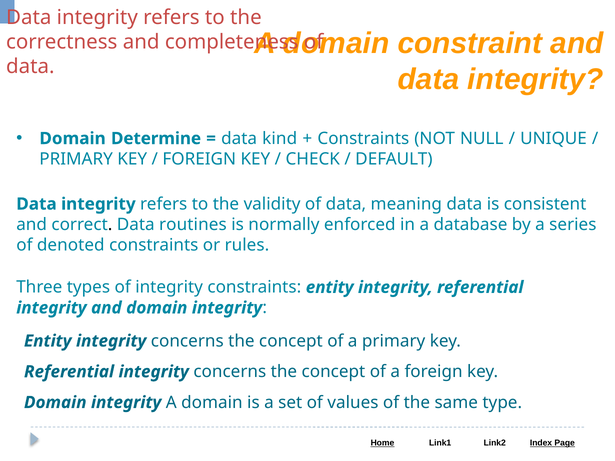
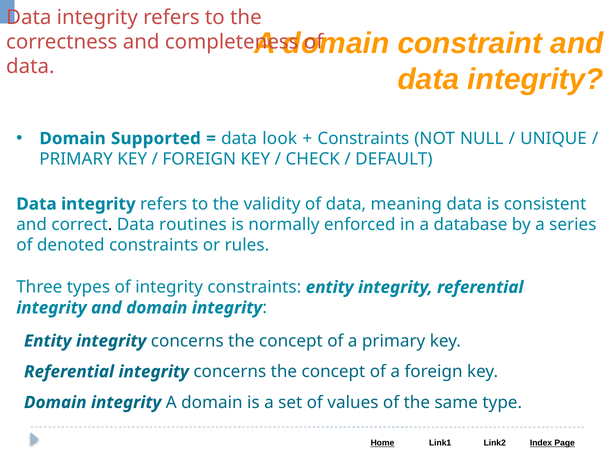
Determine: Determine -> Supported (156, 139)
kind: kind -> look (280, 139)
